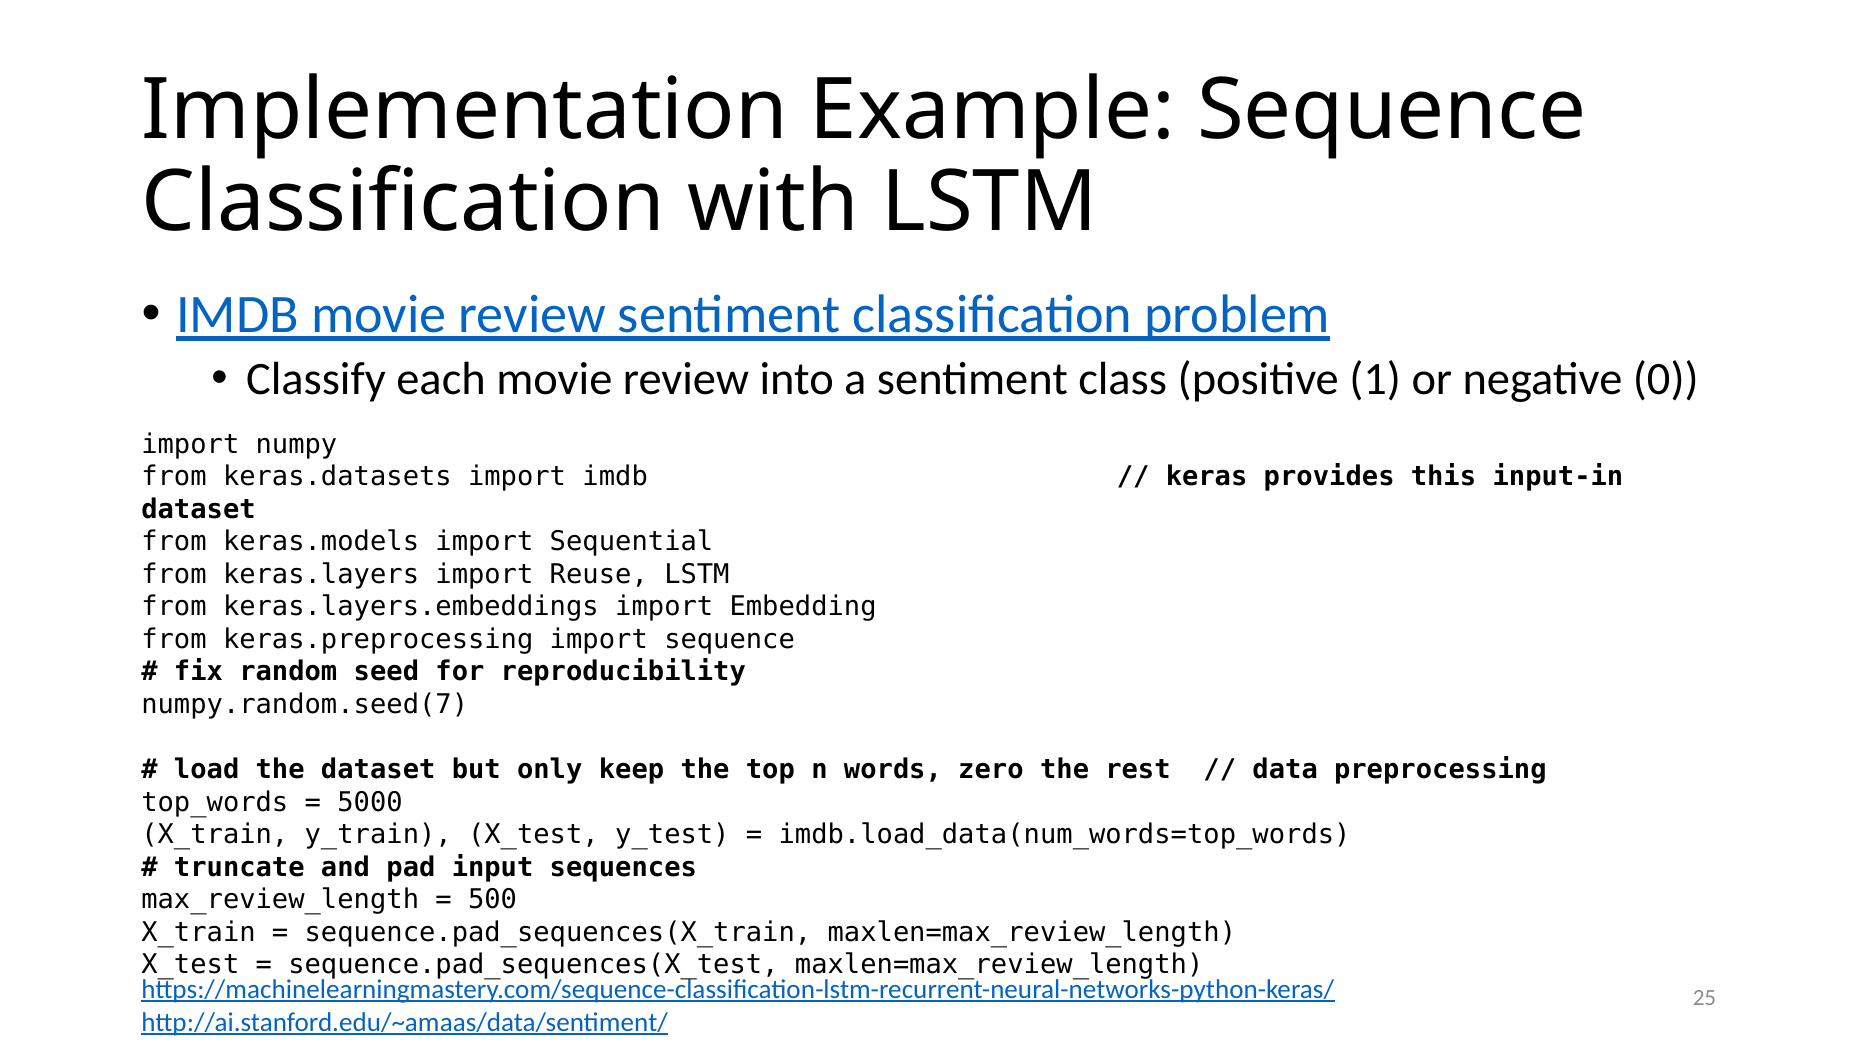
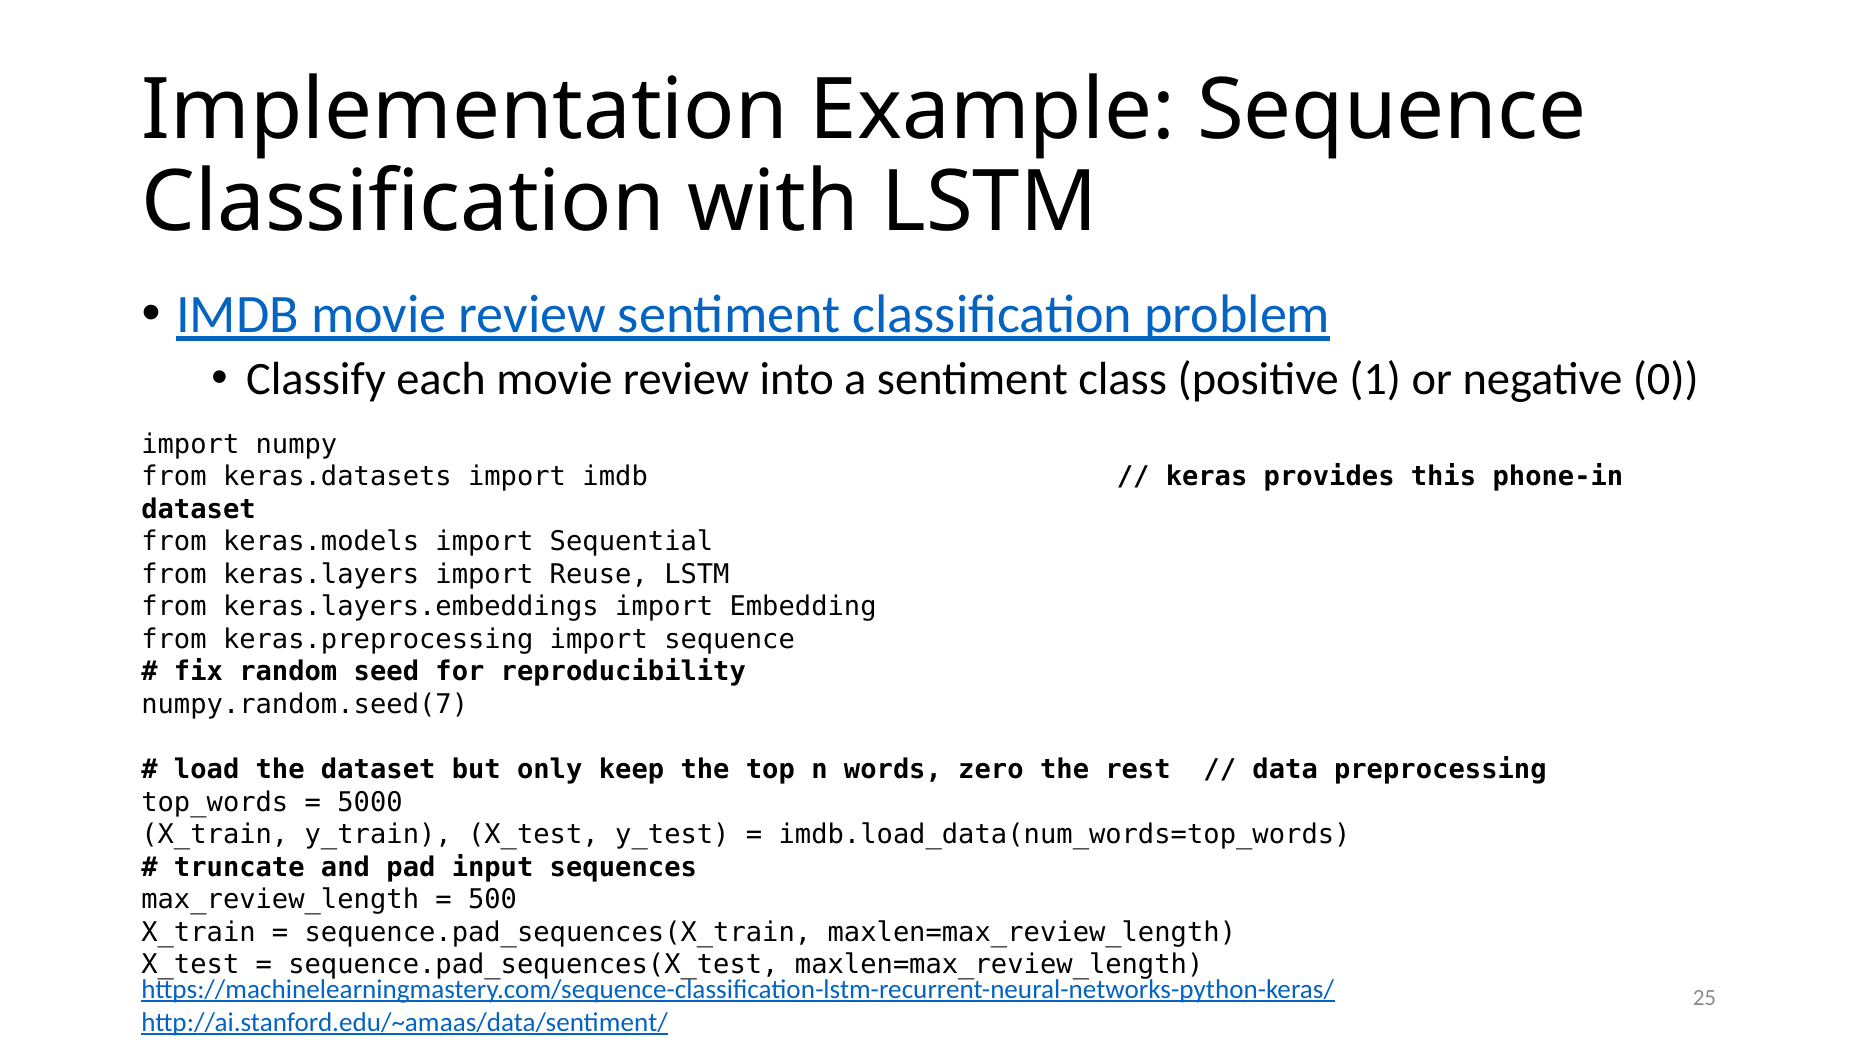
input-in: input-in -> phone-in (1558, 477)
